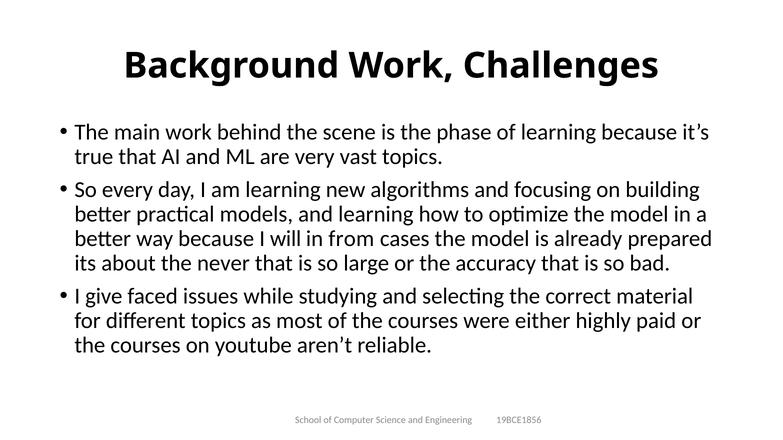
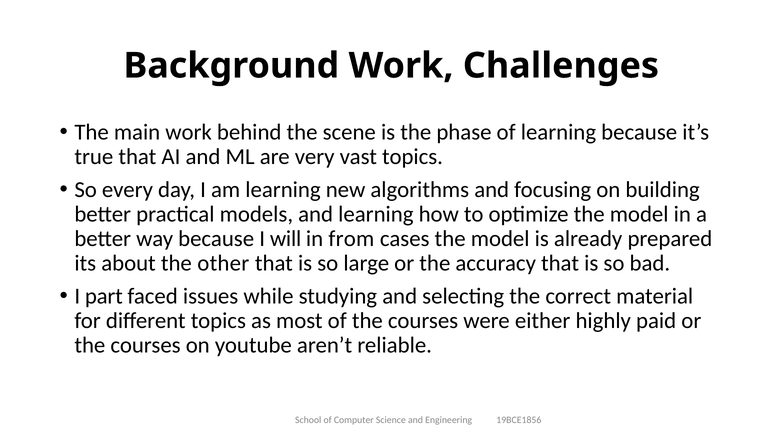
never: never -> other (223, 264)
give: give -> part (104, 296)
